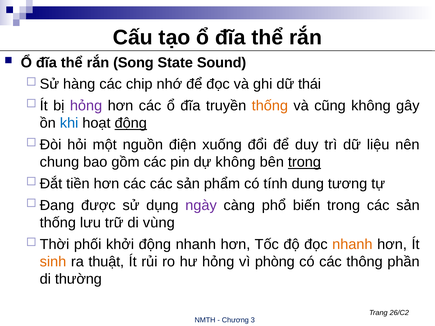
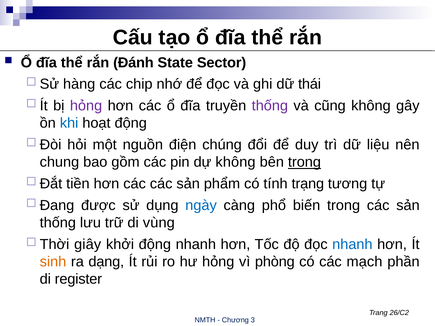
Song: Song -> Đánh (133, 63)
Sound: Sound -> Sector (222, 63)
thống colour: orange -> purple (270, 106)
động underline: present -> none (131, 123)
xuống: xuống -> chúng (222, 145)
dung: dung -> trạng (308, 184)
ngày colour: purple -> blue (201, 206)
phối: phối -> giây (88, 245)
nhanh colour: orange -> blue (352, 245)
thuật: thuật -> dạng (106, 262)
thông: thông -> mạch (364, 262)
thường: thường -> register (78, 279)
